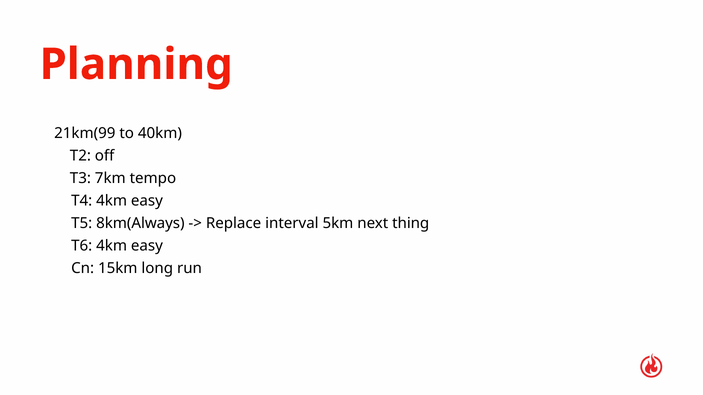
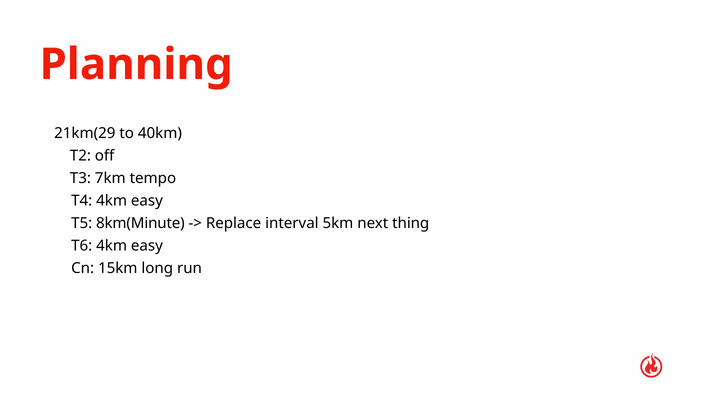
21km(99: 21km(99 -> 21km(29 (85, 133)
8km(Always: 8km(Always -> 8km(Minute (140, 224)
